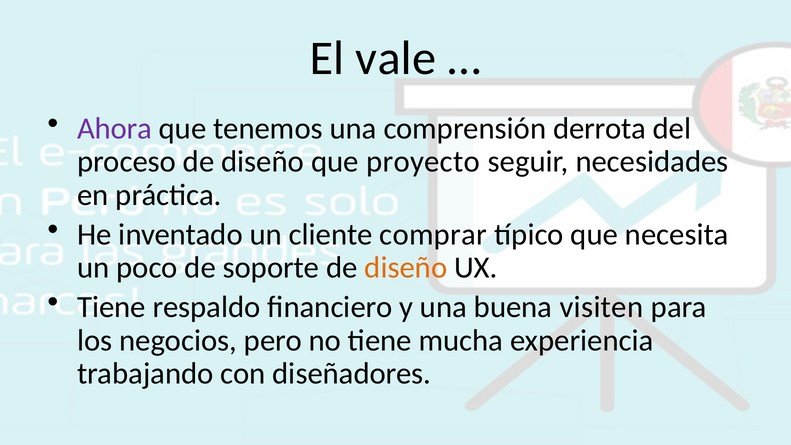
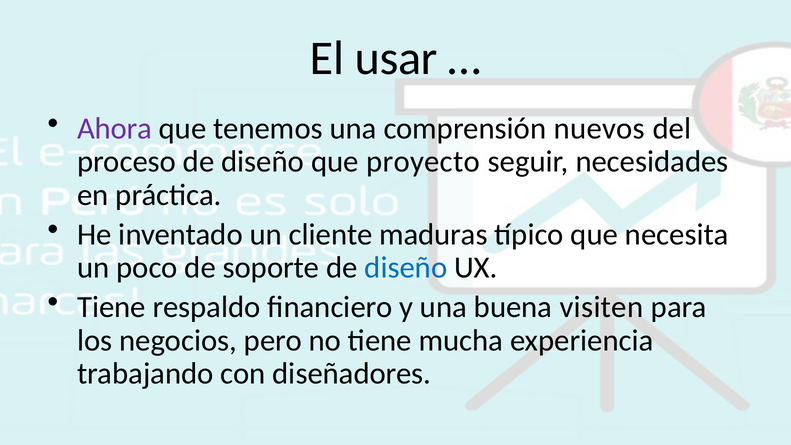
vale: vale -> usar (396, 58)
derrota: derrota -> nuevos (599, 128)
comprar: comprar -> maduras (433, 234)
diseño colour: orange -> blue (406, 268)
